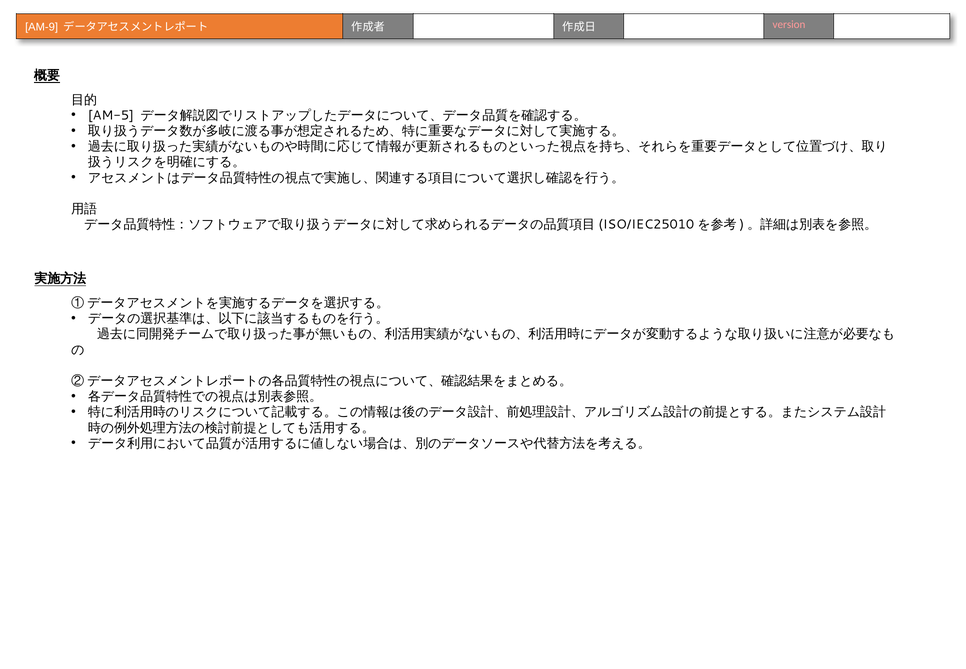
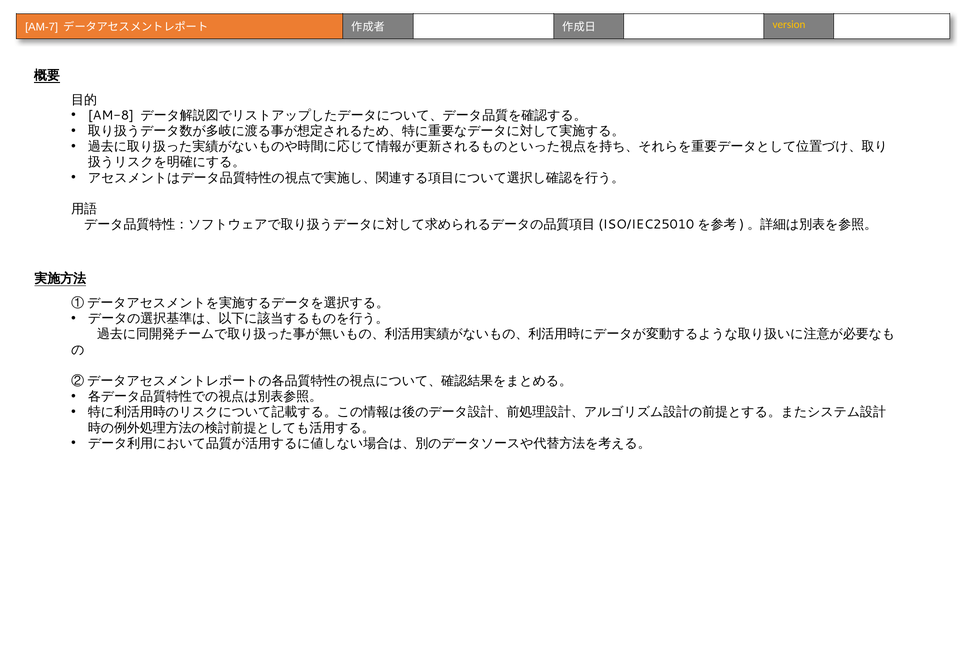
AM-9: AM-9 -> AM-7 (42, 27)
version colour: pink -> yellow (789, 25)
AM-5: AM-5 -> AM-8 (111, 115)
